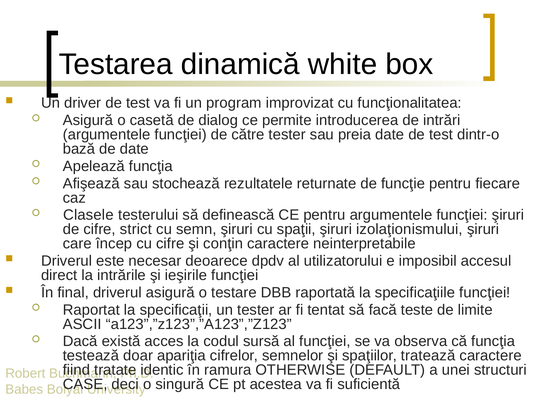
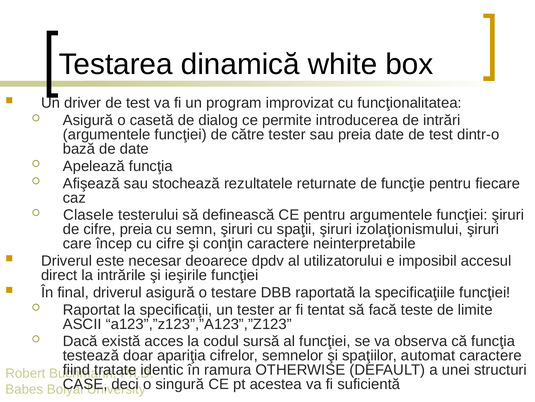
cifre strict: strict -> preia (136, 229)
tratează: tratează -> automat (428, 355)
